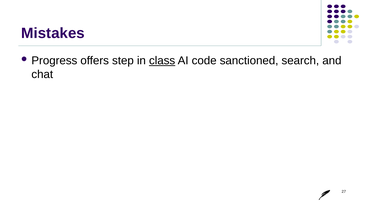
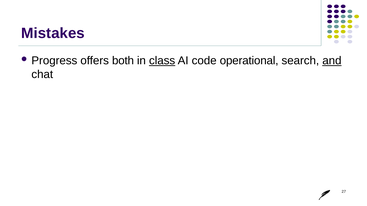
step: step -> both (123, 61)
sanctioned: sanctioned -> operational (249, 61)
and underline: none -> present (332, 61)
